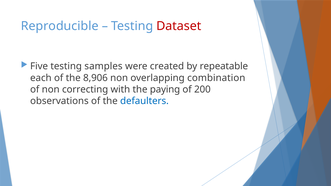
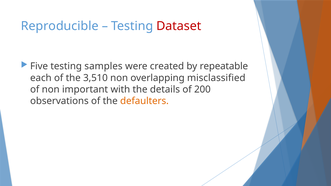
8,906: 8,906 -> 3,510 (95, 78)
combination: combination -> misclassified (216, 78)
correcting: correcting -> important (85, 89)
paying: paying -> details (165, 89)
defaulters colour: blue -> orange (144, 101)
